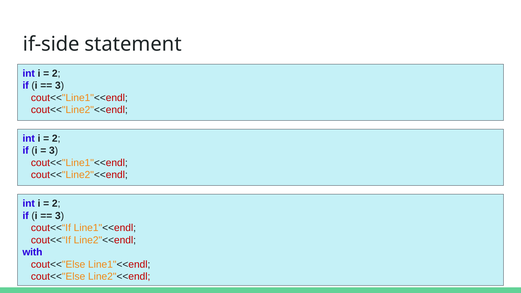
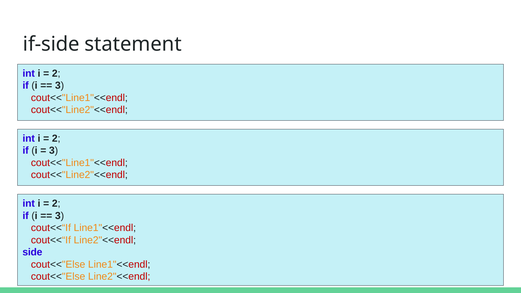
with: with -> side (32, 252)
